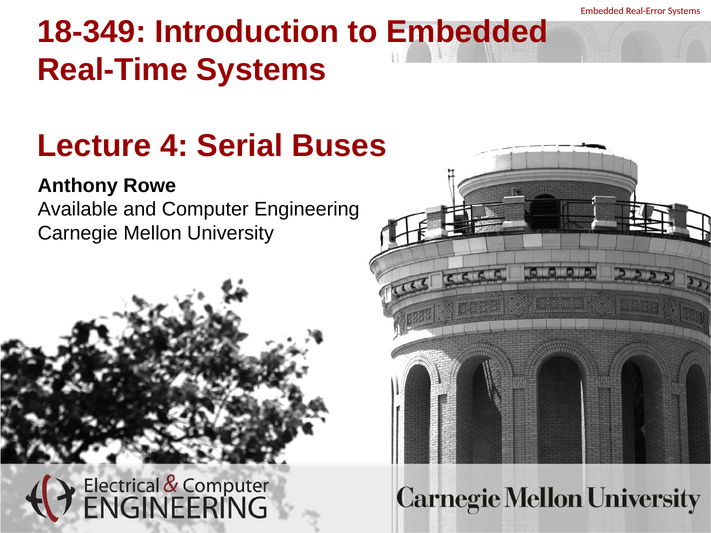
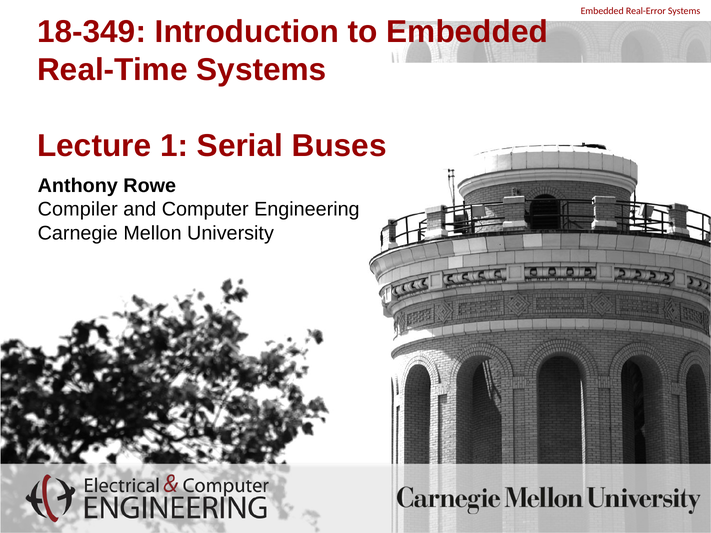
4: 4 -> 1 (174, 146)
Available: Available -> Compiler (78, 209)
